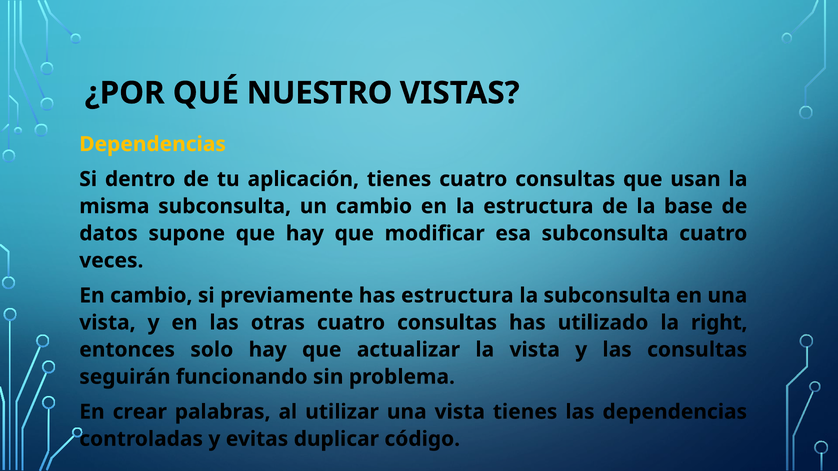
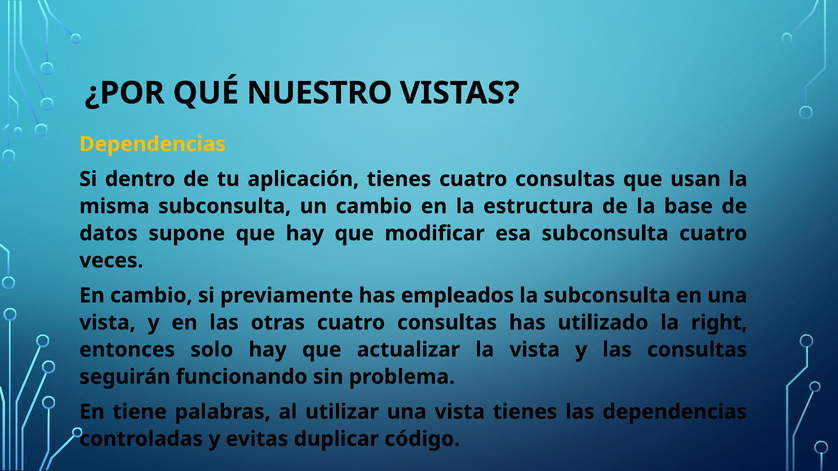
has estructura: estructura -> empleados (457, 296)
crear: crear -> tiene (140, 412)
